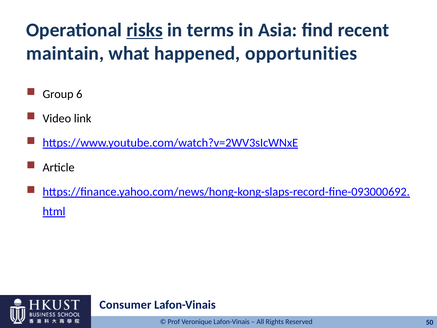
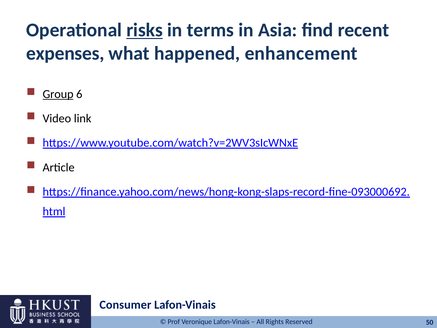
maintain: maintain -> expenses (65, 53)
opportunities: opportunities -> enhancement (301, 53)
Group underline: none -> present (58, 94)
